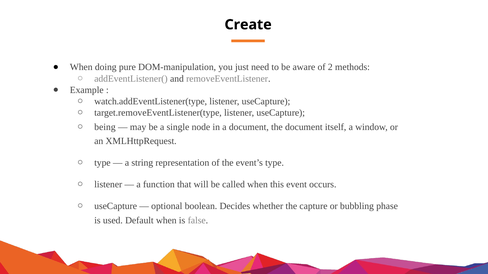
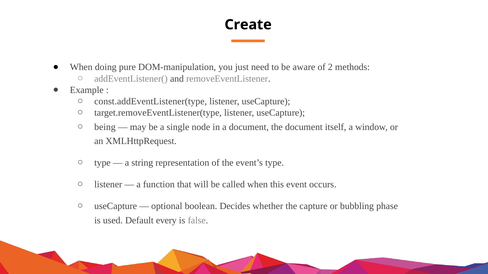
watch.addEventListener(type: watch.addEventListener(type -> const.addEventListener(type (151, 101)
Default when: when -> every (166, 221)
